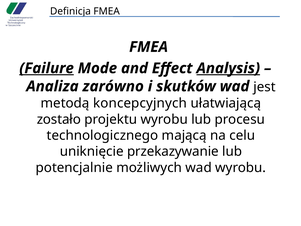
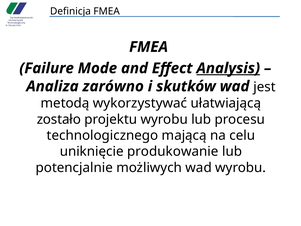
Failure underline: present -> none (47, 68)
koncepcyjnych: koncepcyjnych -> wykorzystywać (140, 103)
przekazywanie: przekazywanie -> produkowanie (173, 151)
